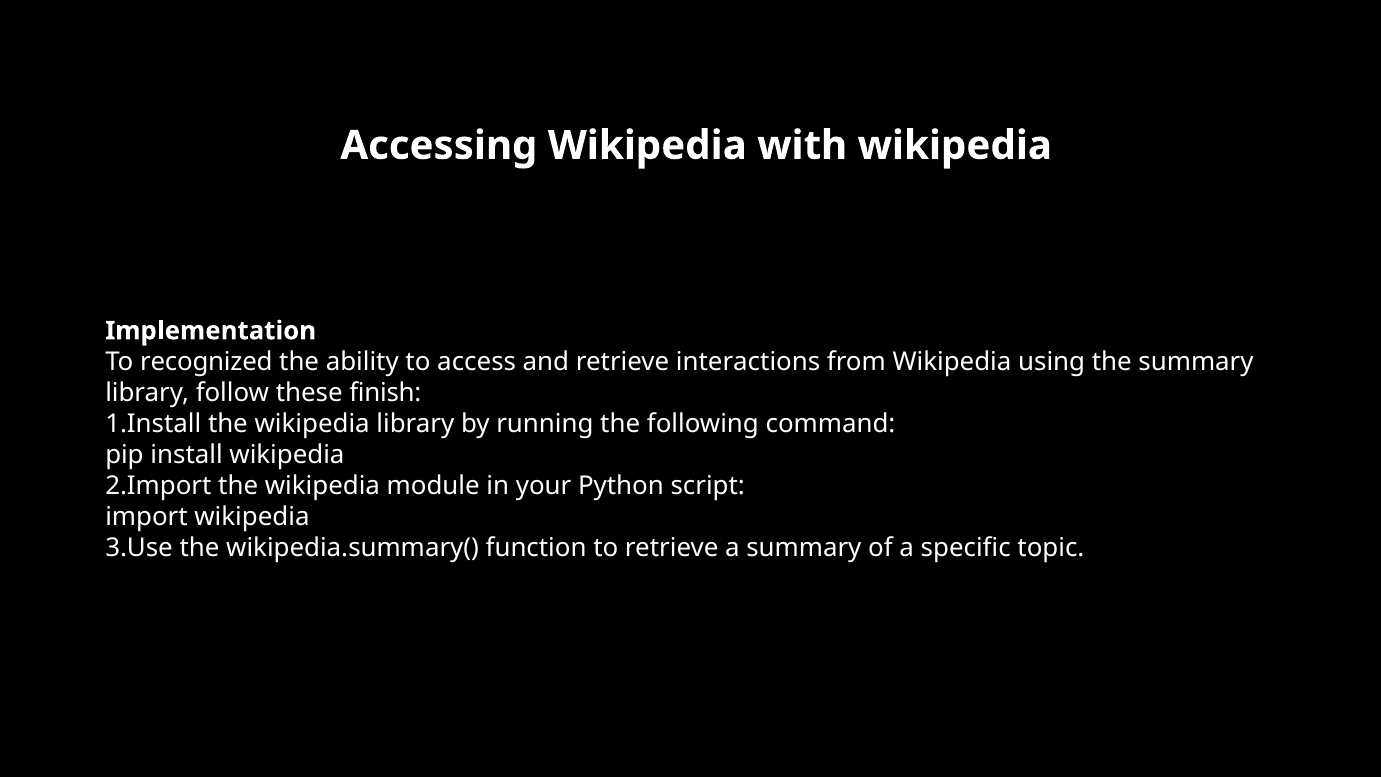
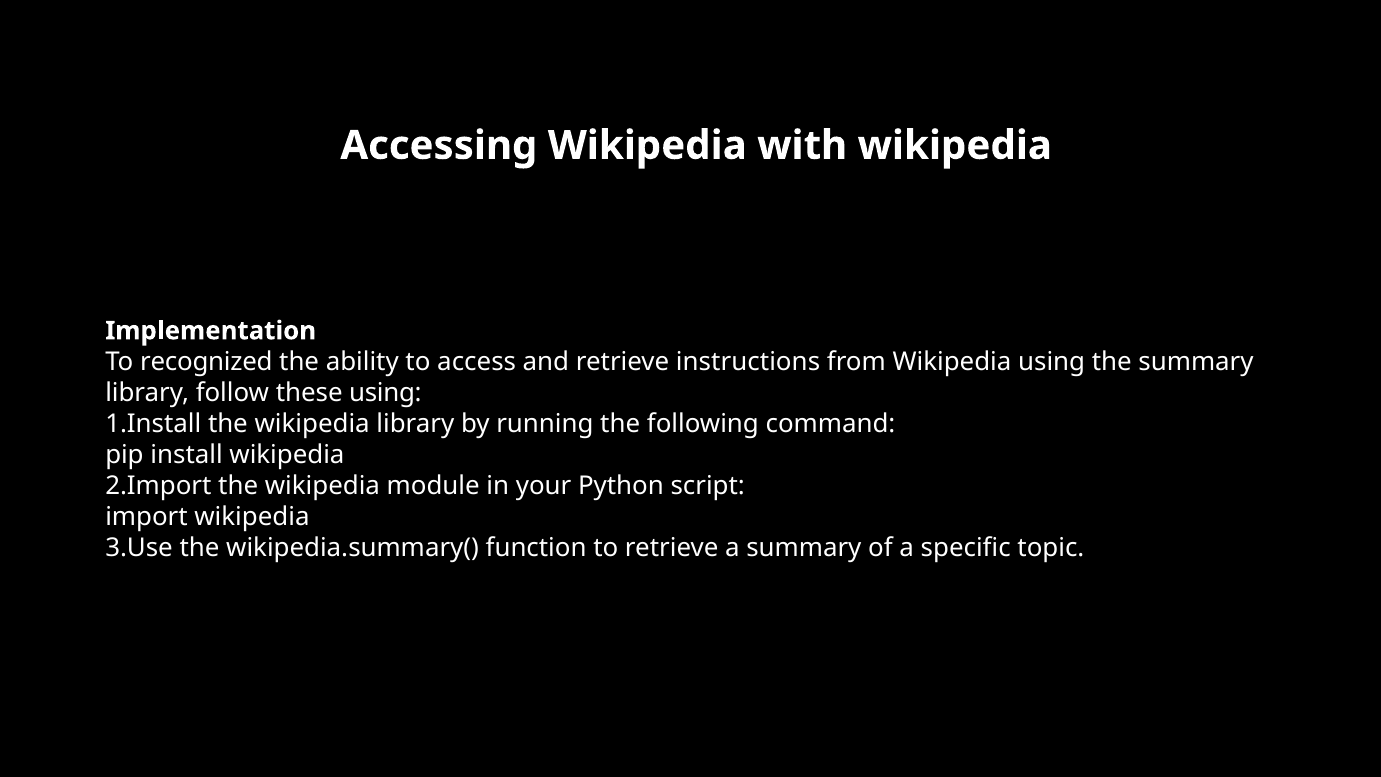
interactions: interactions -> instructions (748, 362)
these finish: finish -> using (385, 393)
